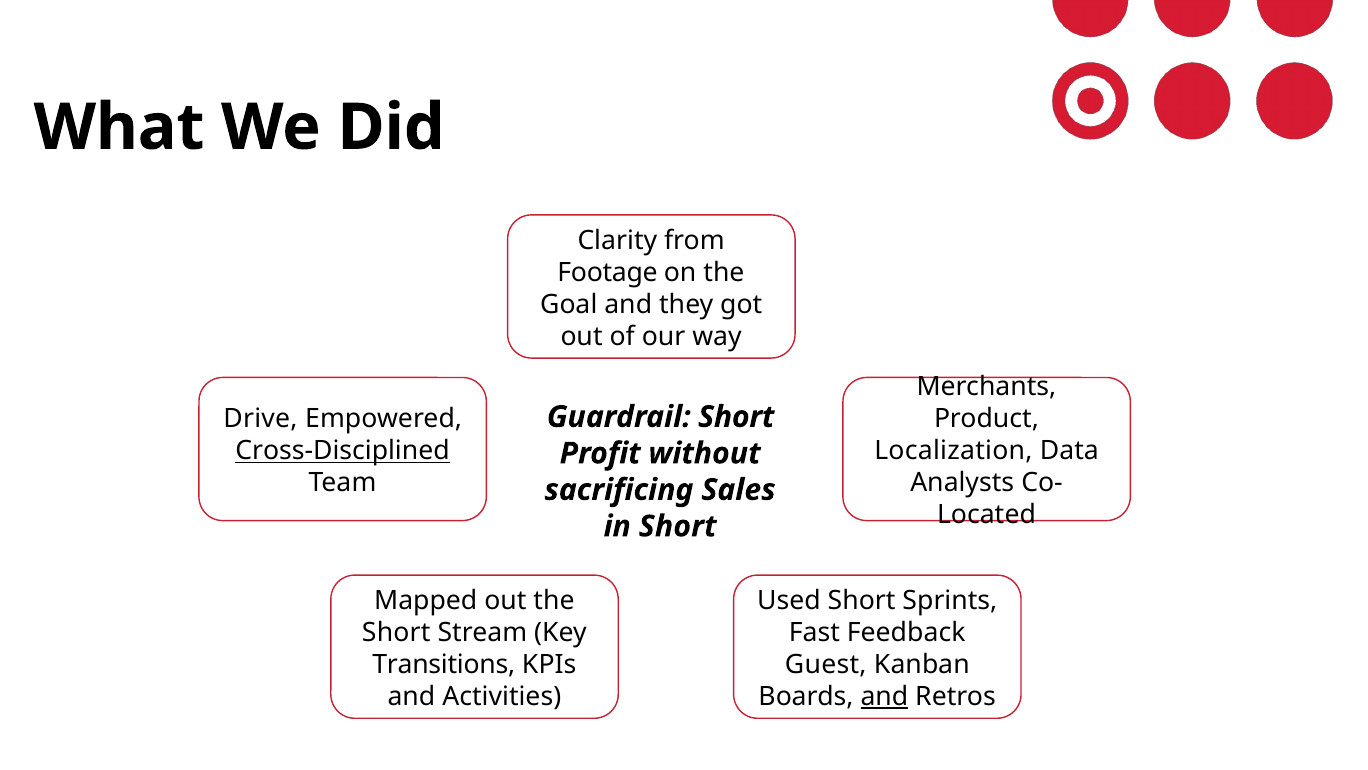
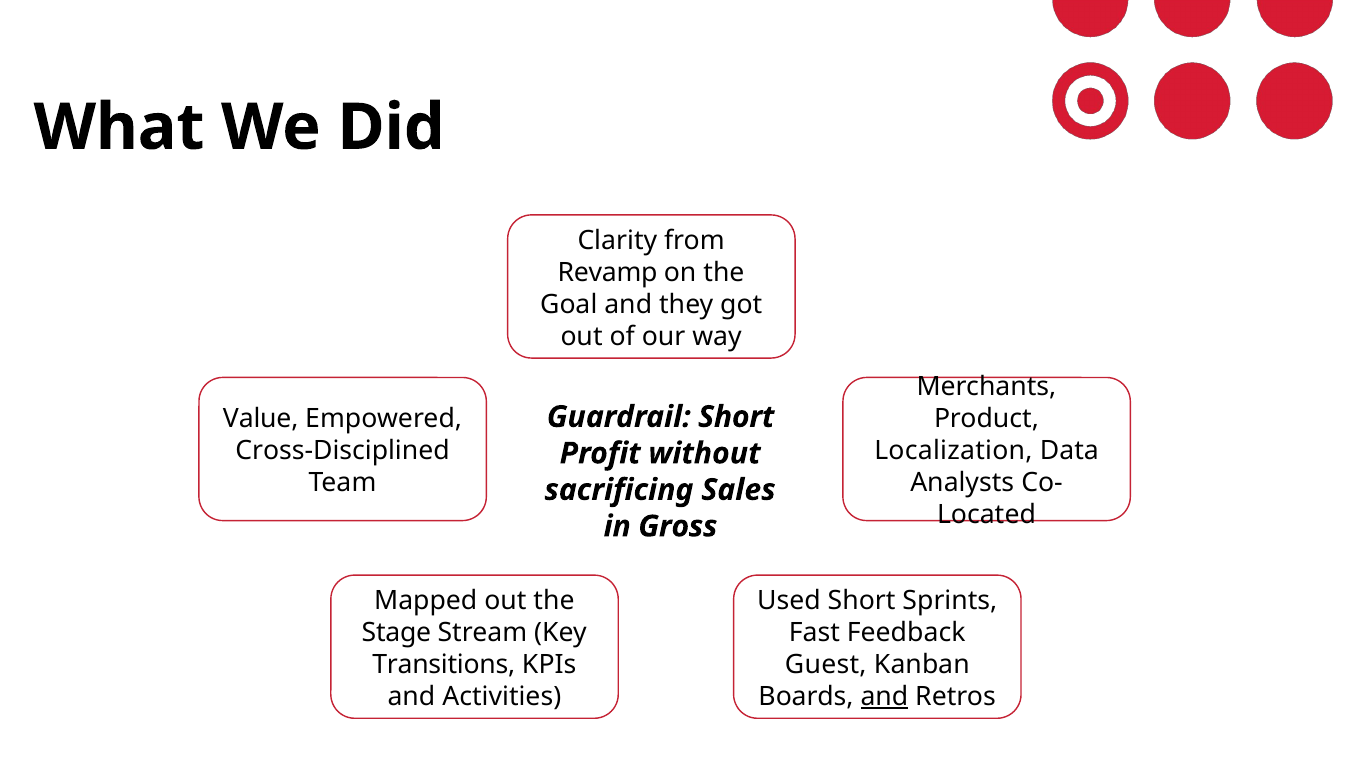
Footage: Footage -> Revamp (608, 272)
Drive: Drive -> Value (261, 419)
Cross-Disciplined underline: present -> none (342, 451)
in Short: Short -> Gross (678, 526)
Short: Short -> Stage (396, 632)
